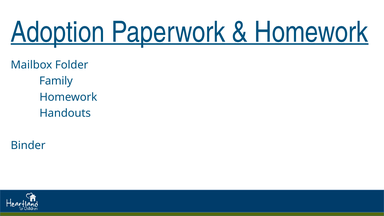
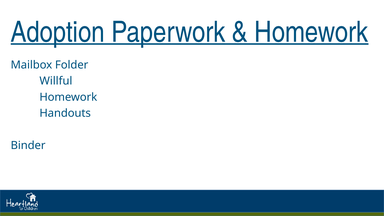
Family: Family -> Willful (56, 81)
